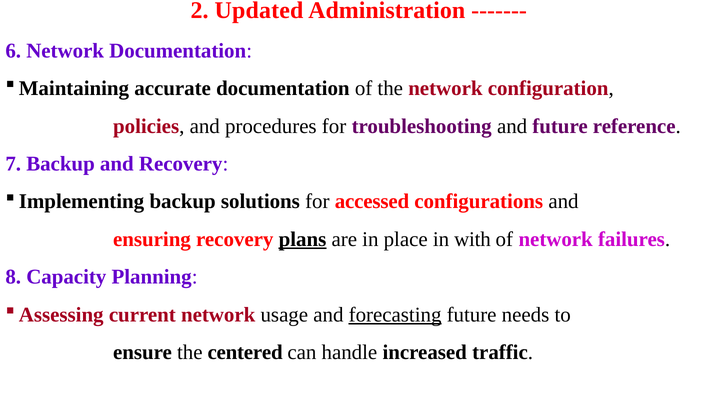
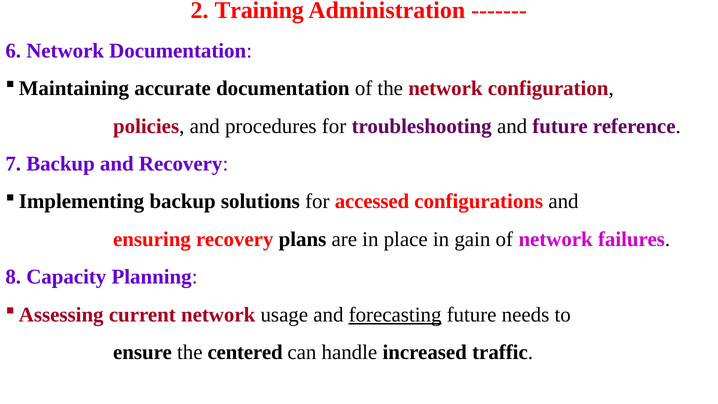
Updated: Updated -> Training (259, 11)
plans underline: present -> none (302, 239)
with: with -> gain (472, 239)
